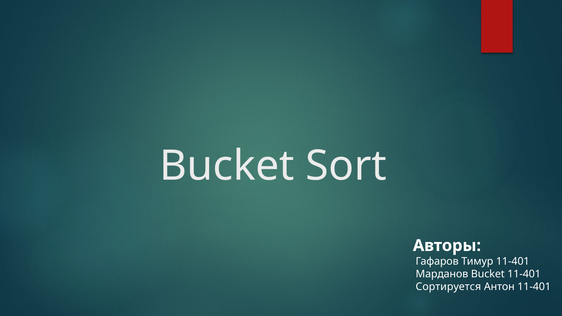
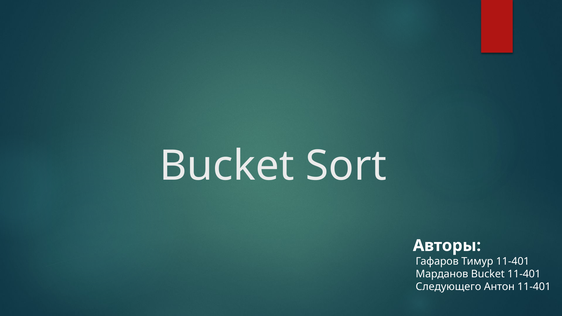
Сортируется: Сортируется -> Следующего (448, 287)
